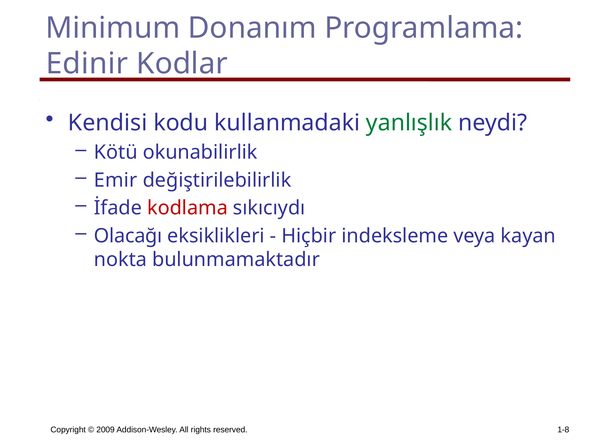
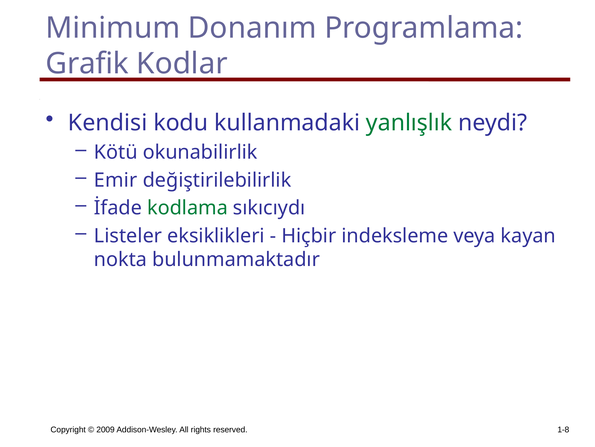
Edinir: Edinir -> Grafik (87, 64)
kodlama colour: red -> green (187, 208)
Olacağı: Olacağı -> Listeler (128, 235)
